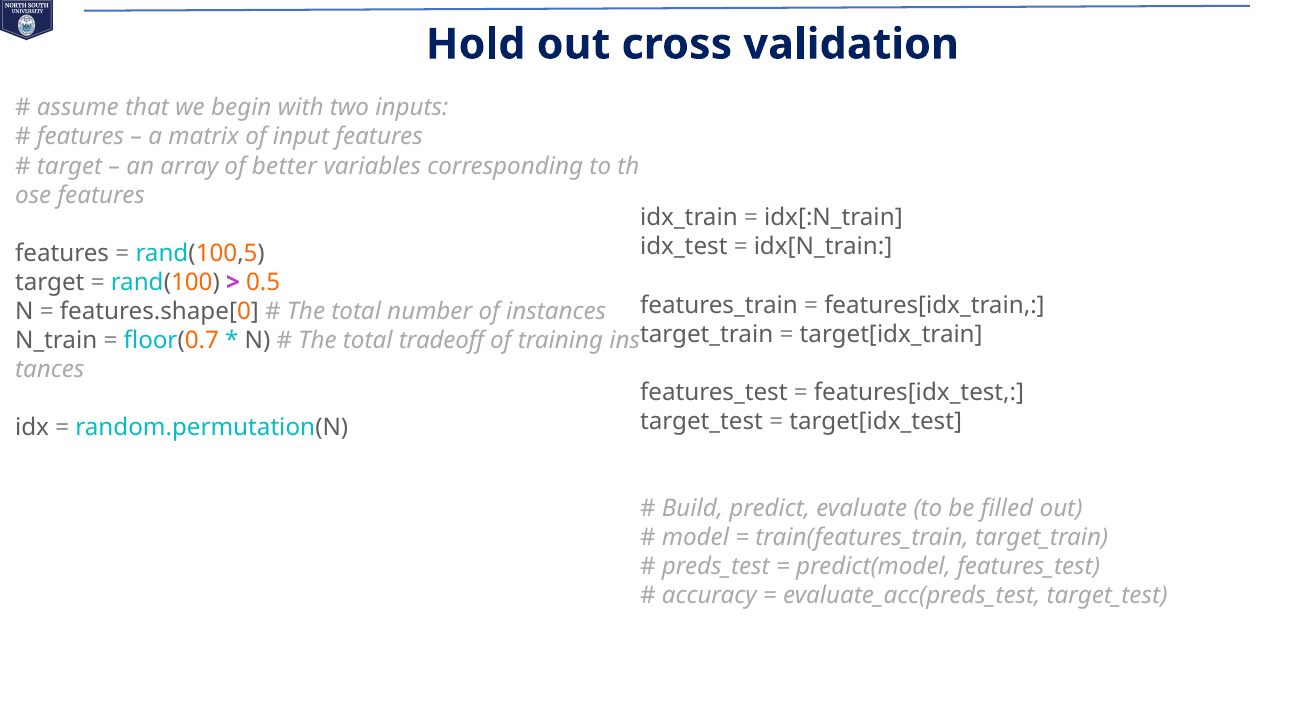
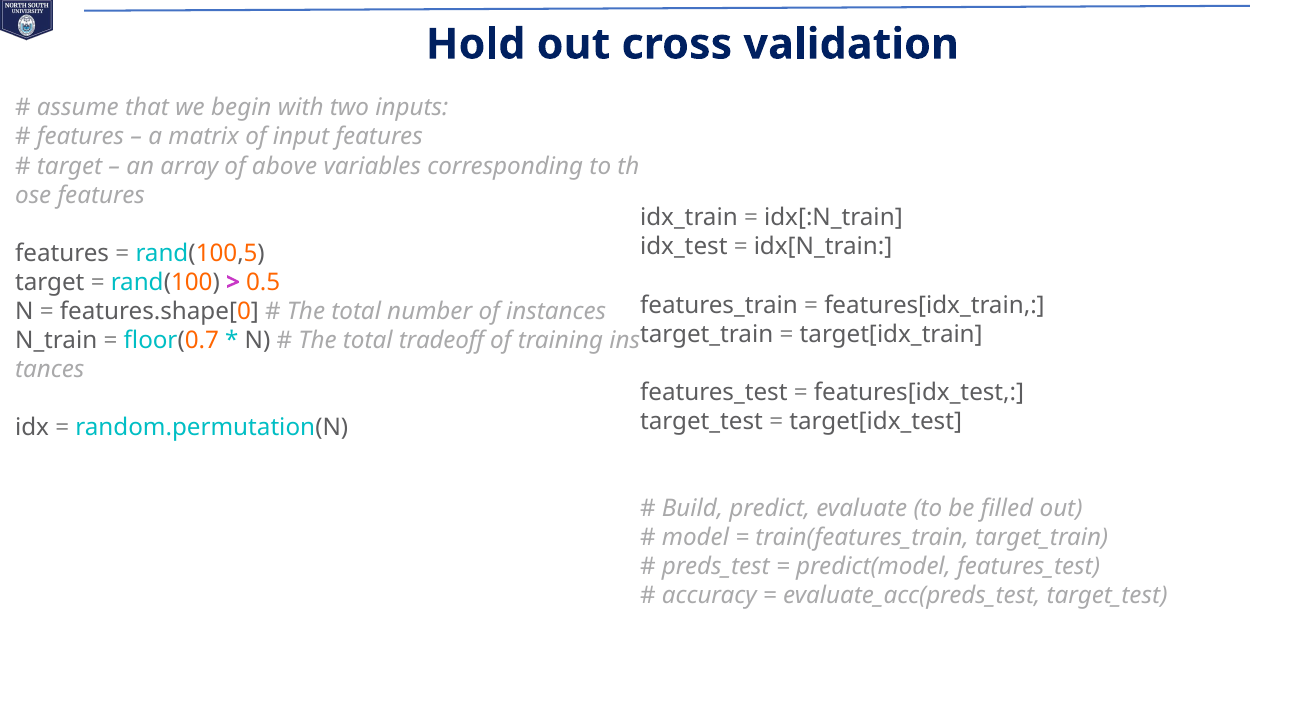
better: better -> above (285, 166)
